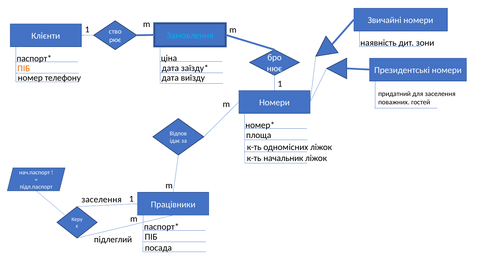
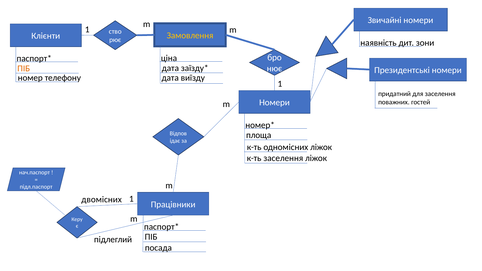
Замовлення colour: light blue -> yellow (190, 36)
к-ть начальник: начальник -> заселення (283, 158)
заселення: заселення -> двомісних (102, 199)
